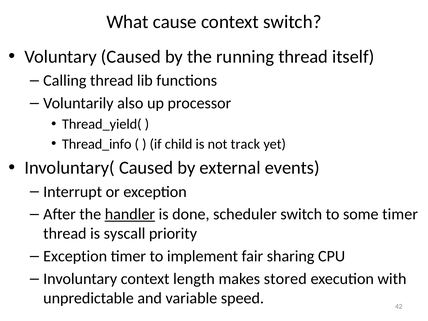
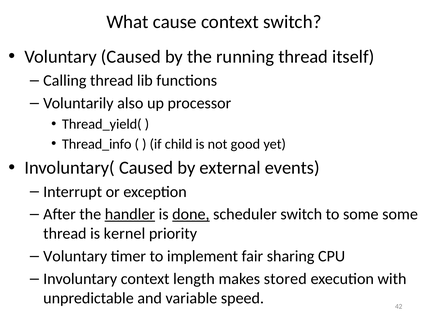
track: track -> good (245, 144)
done underline: none -> present (191, 214)
some timer: timer -> some (400, 214)
syscall: syscall -> kernel (124, 234)
Exception: Exception -> Voluntary (75, 256)
